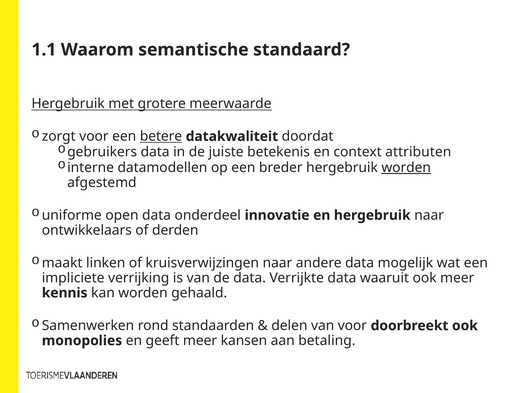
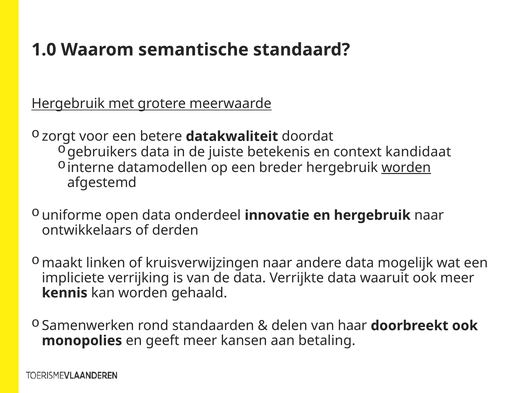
1.1: 1.1 -> 1.0 (44, 50)
betere underline: present -> none (161, 136)
attributen: attributen -> kandidaat (418, 152)
van voor: voor -> haar (352, 326)
